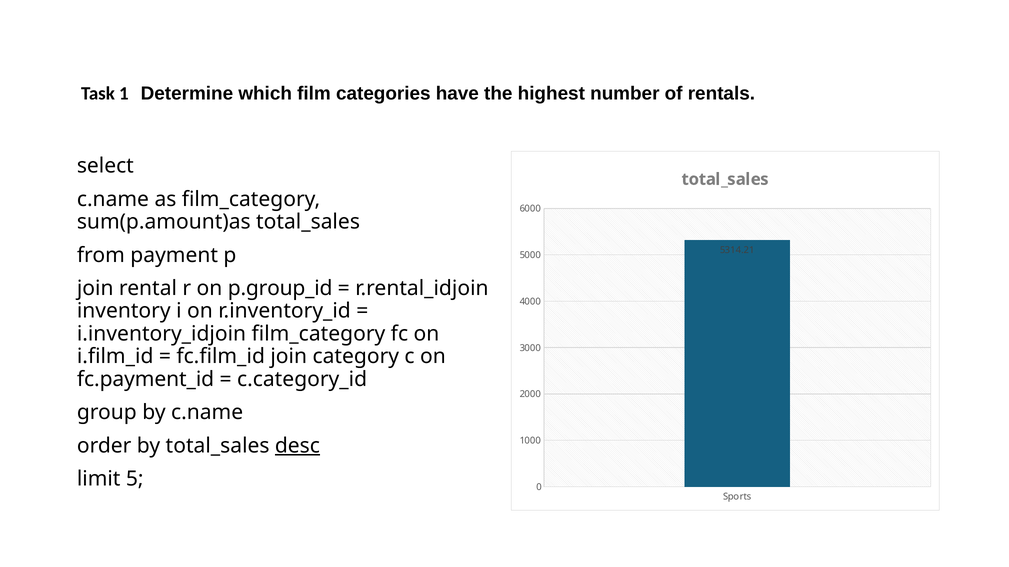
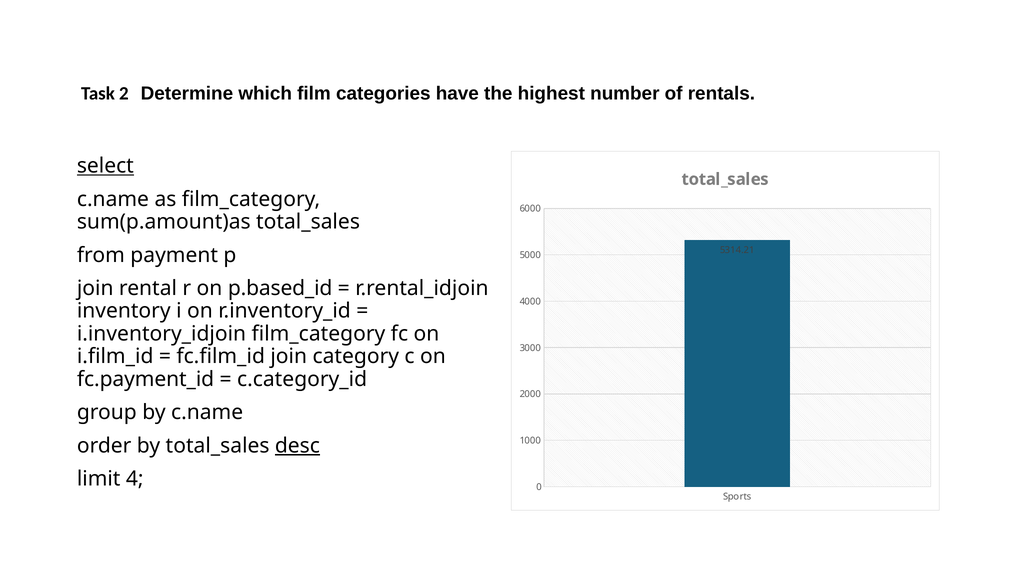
1: 1 -> 2 (124, 94)
select underline: none -> present (105, 166)
p.group_id: p.group_id -> p.based_id (280, 289)
5: 5 -> 4 (135, 479)
